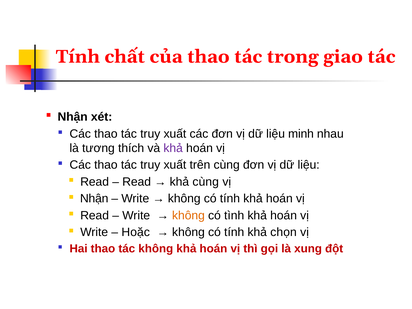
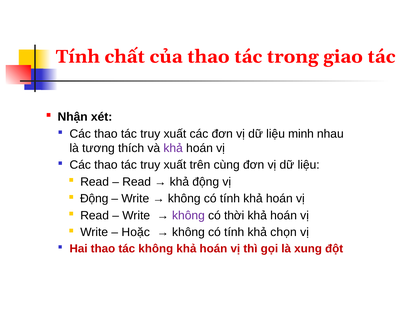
khả cùng: cùng -> động (206, 182)
Nhận: Nhận -> Động (94, 199)
không colour: orange -> purple (188, 215)
tình: tình -> thời (234, 215)
